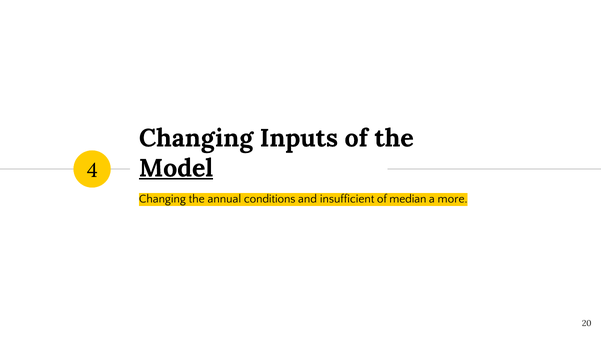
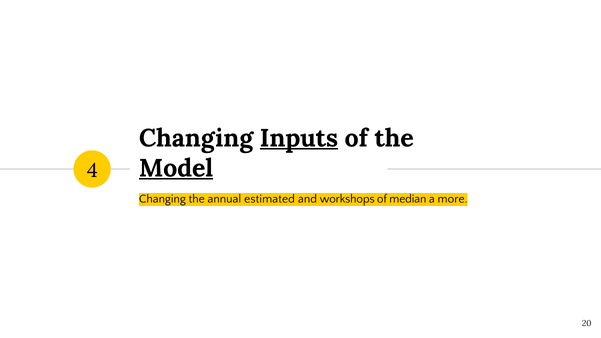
Inputs underline: none -> present (299, 138)
conditions: conditions -> estimated (270, 199)
insufficient: insufficient -> workshops (347, 199)
